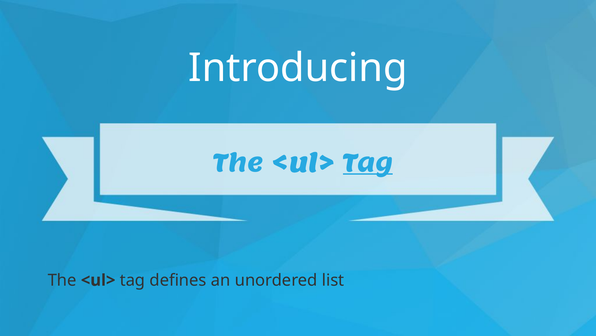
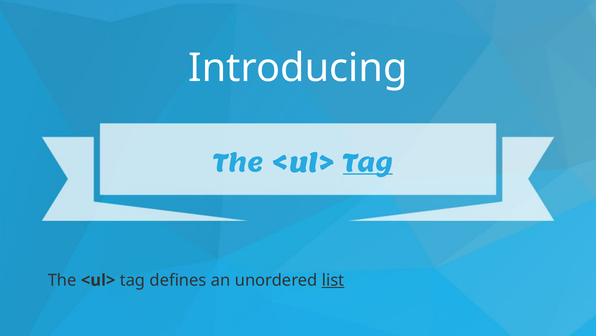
list underline: none -> present (333, 280)
